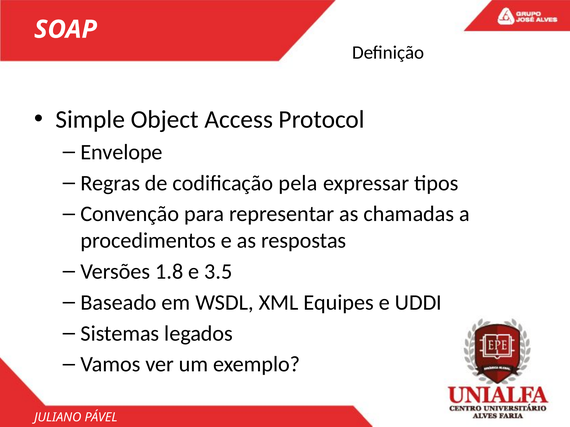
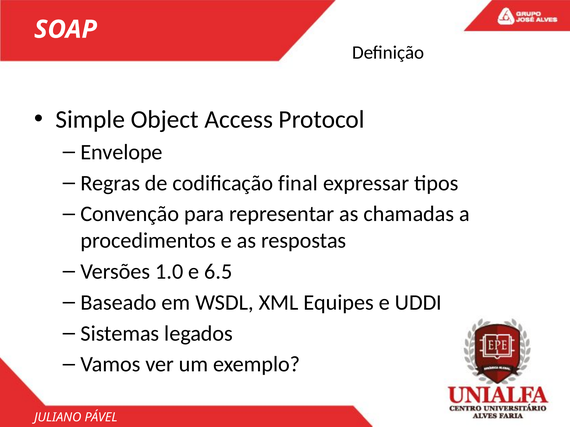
pela: pela -> final (298, 183)
1.8: 1.8 -> 1.0 (169, 272)
3.5: 3.5 -> 6.5 (218, 272)
